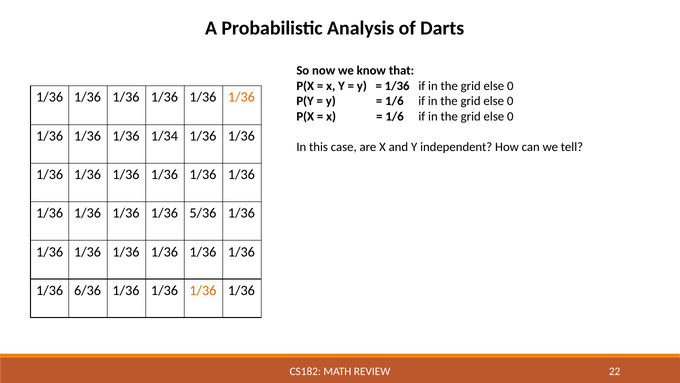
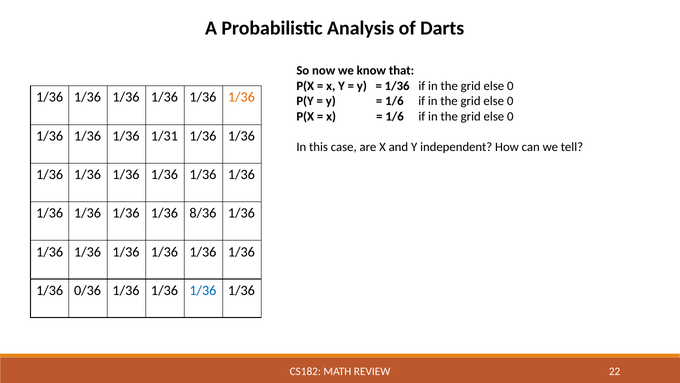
1/34: 1/34 -> 1/31 (164, 136)
5/36: 5/36 -> 8/36 (203, 213)
6/36: 6/36 -> 0/36 (88, 290)
1/36 colour: orange -> blue (203, 290)
